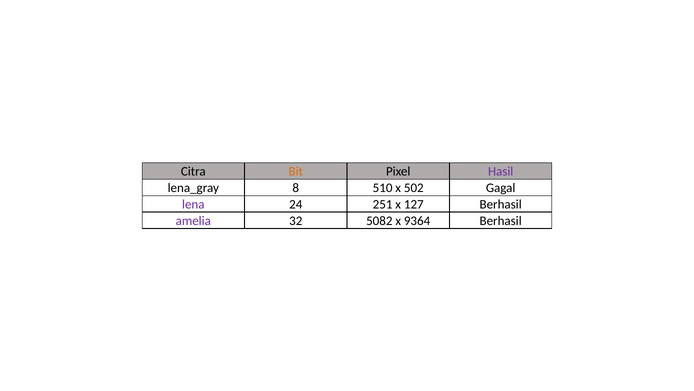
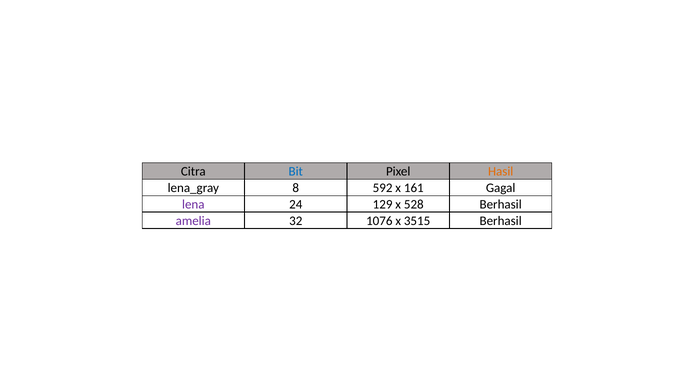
Bit colour: orange -> blue (296, 171)
Hasil colour: purple -> orange (501, 171)
510: 510 -> 592 (383, 187)
502: 502 -> 161 (414, 187)
251: 251 -> 129 (383, 204)
127: 127 -> 528 (414, 204)
5082: 5082 -> 1076 (379, 220)
9364: 9364 -> 3515 (417, 220)
